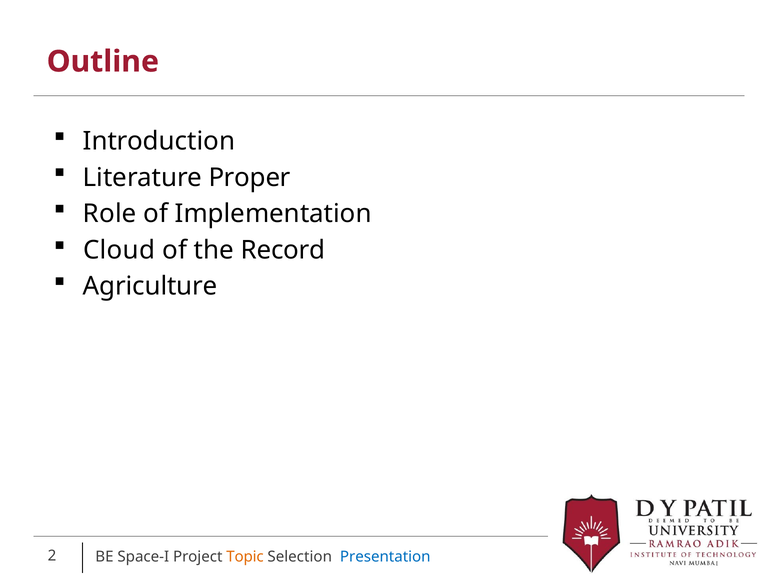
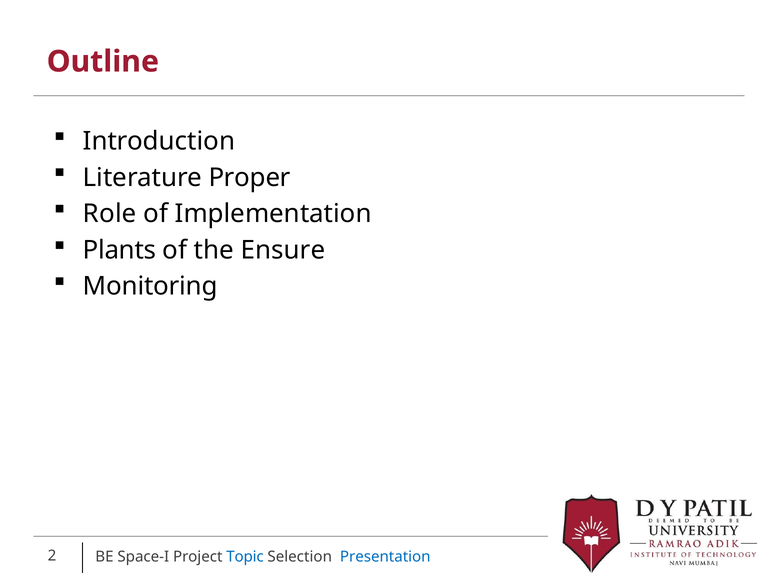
Cloud: Cloud -> Plants (119, 250)
Record: Record -> Ensure (283, 250)
Agriculture: Agriculture -> Monitoring (150, 287)
Topic colour: orange -> blue (245, 557)
